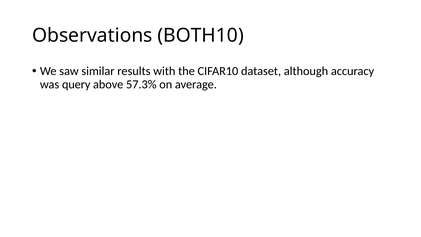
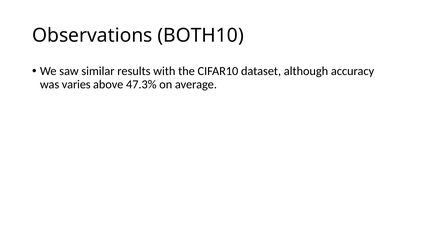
query: query -> varies (76, 84)
57.3%: 57.3% -> 47.3% (141, 84)
